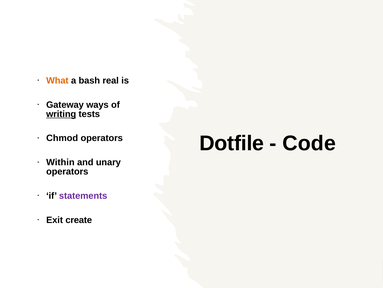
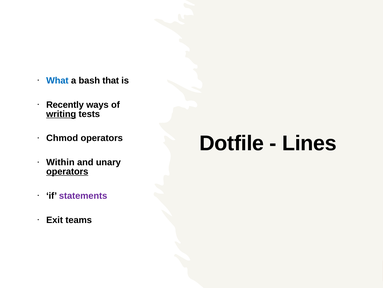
What colour: orange -> blue (57, 80)
real: real -> that (111, 80)
Gateway: Gateway -> Recently (65, 104)
Code: Code -> Lines (309, 143)
operators underline: none -> present (67, 171)
create: create -> teams (79, 219)
